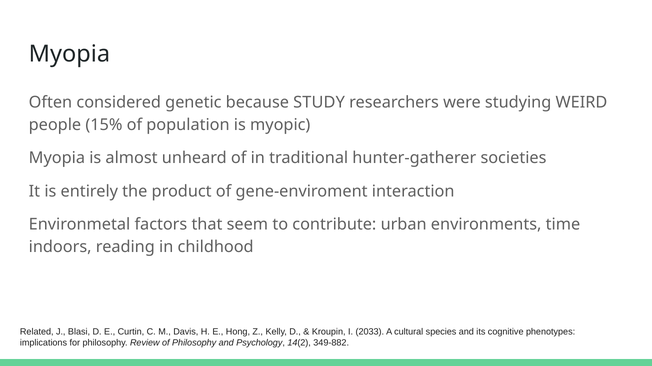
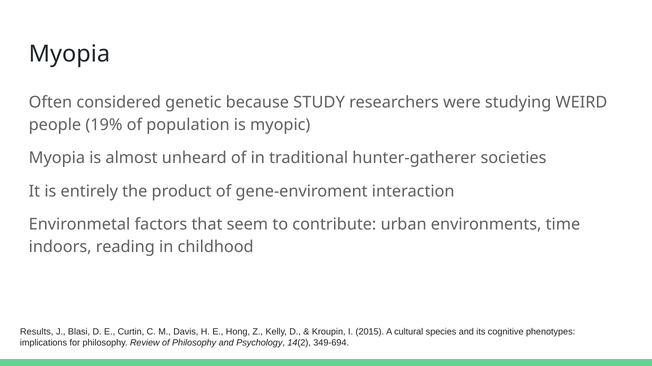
15%: 15% -> 19% (104, 125)
Related: Related -> Results (37, 333)
2033: 2033 -> 2015 (370, 333)
349-882: 349-882 -> 349-694 (331, 344)
